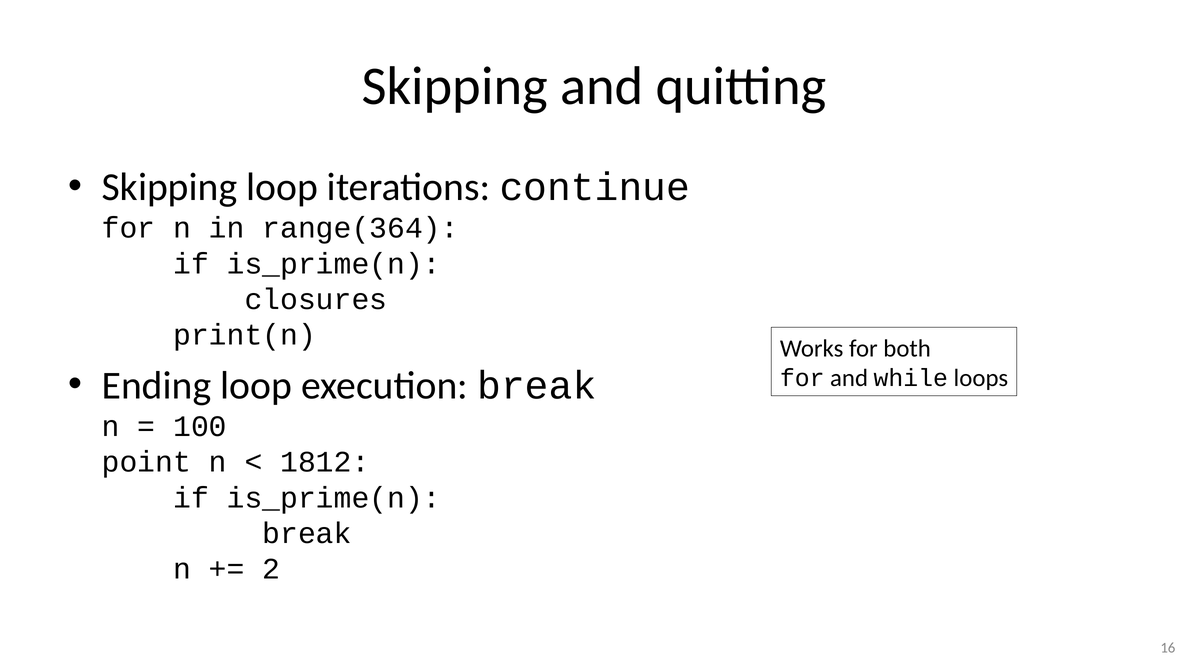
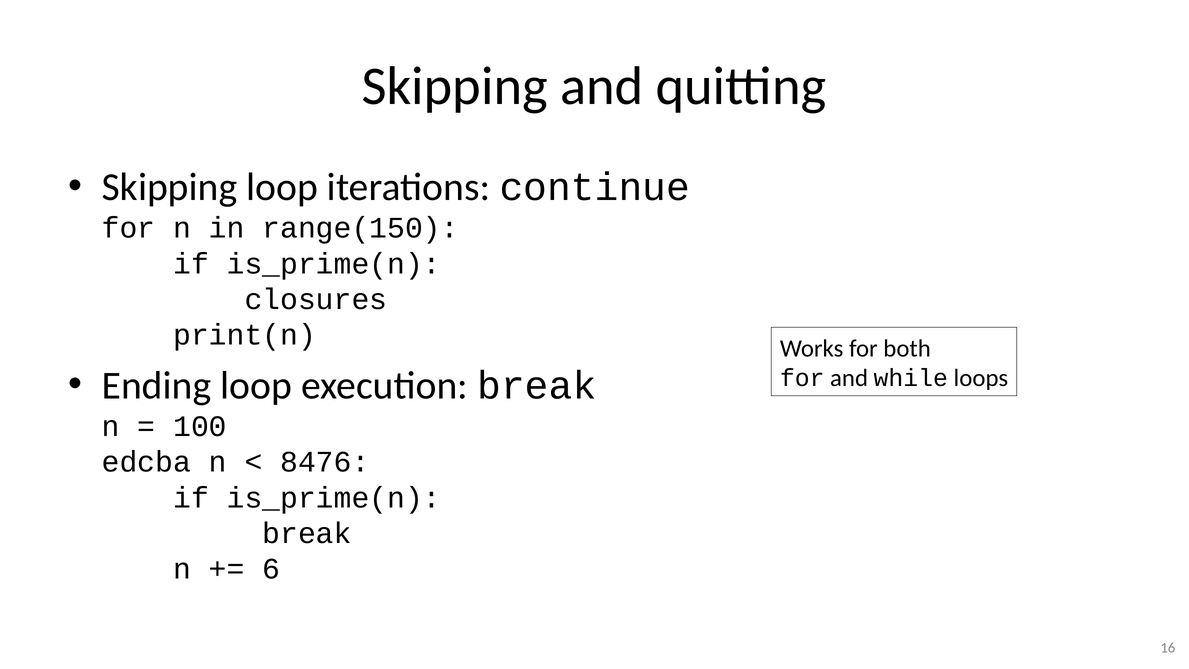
range(364: range(364 -> range(150 (361, 228)
point: point -> edcba (146, 462)
1812: 1812 -> 8476 (325, 462)
2: 2 -> 6 (271, 569)
